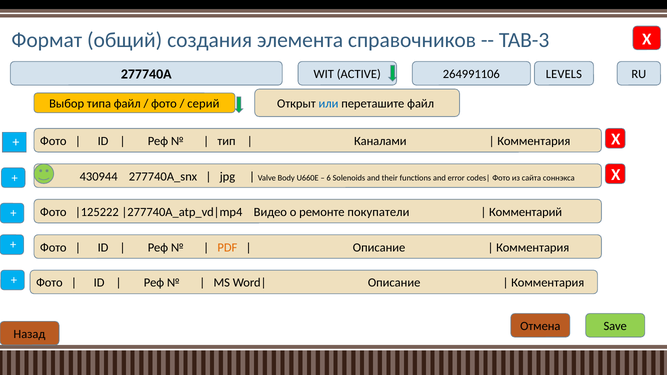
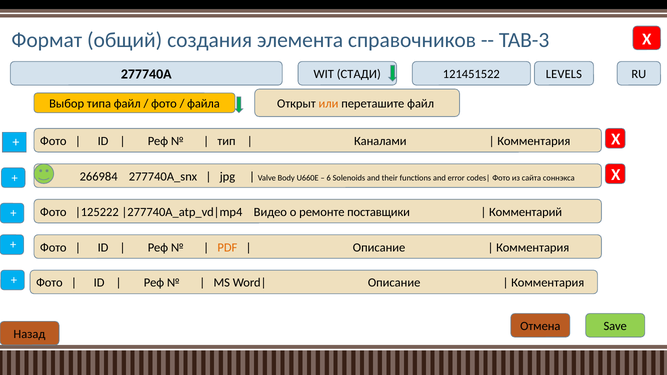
ACTIVE: ACTIVE -> СТАДИ (359, 74)
264991106: 264991106 -> 121451522 (471, 74)
серий: серий -> файла (203, 104)
или colour: blue -> orange (328, 104)
430944: 430944 -> 266984 (99, 177)
покупатели: покупатели -> поставщики (379, 212)
